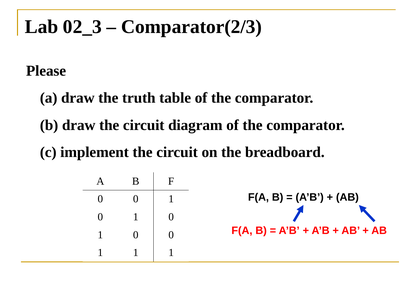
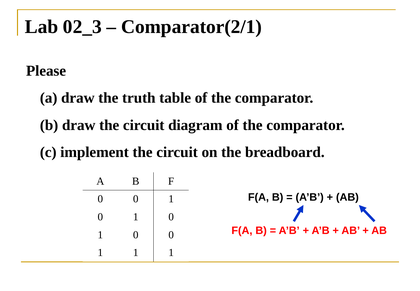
Comparator(2/3: Comparator(2/3 -> Comparator(2/1 (192, 27)
